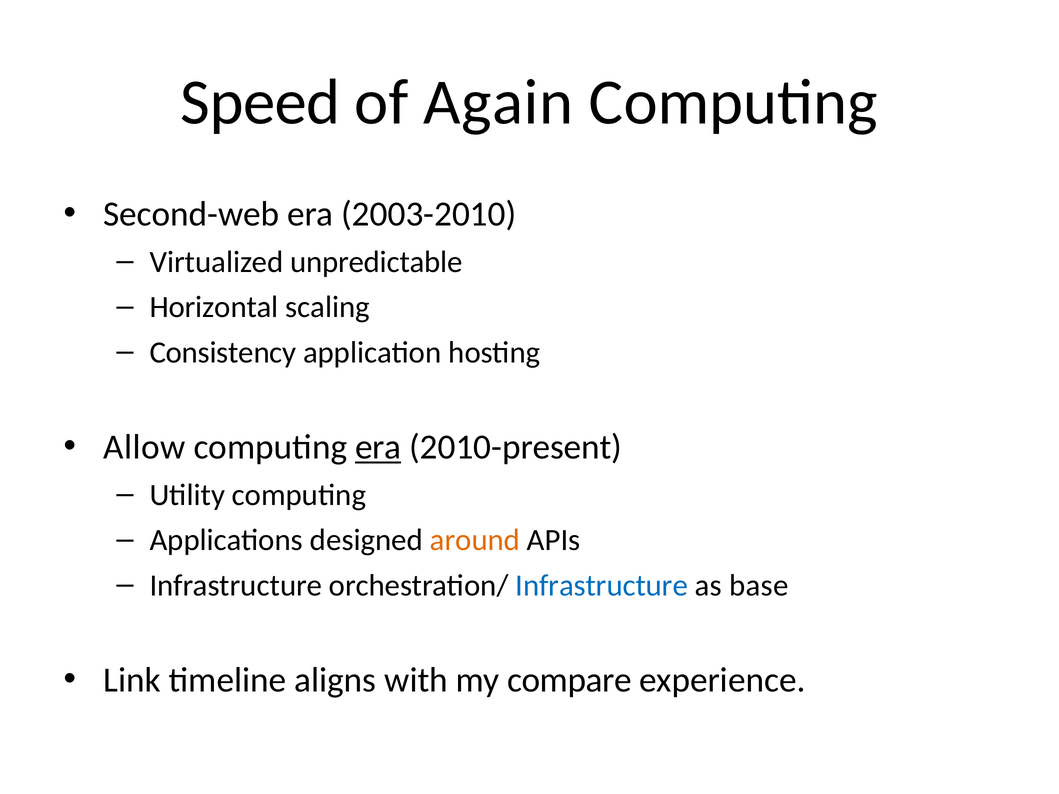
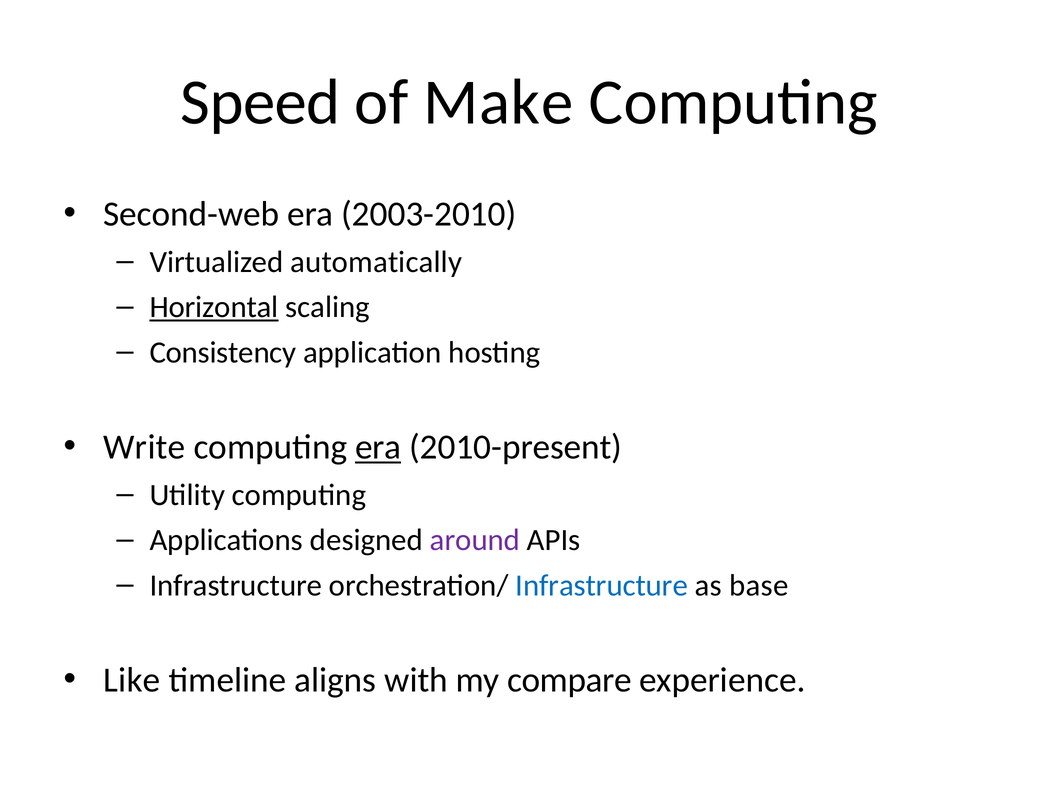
Again: Again -> Make (498, 103)
unpredictable: unpredictable -> automatically (376, 262)
Horizontal underline: none -> present (214, 307)
Allow: Allow -> Write (144, 447)
around colour: orange -> purple (475, 540)
Link: Link -> Like (132, 680)
